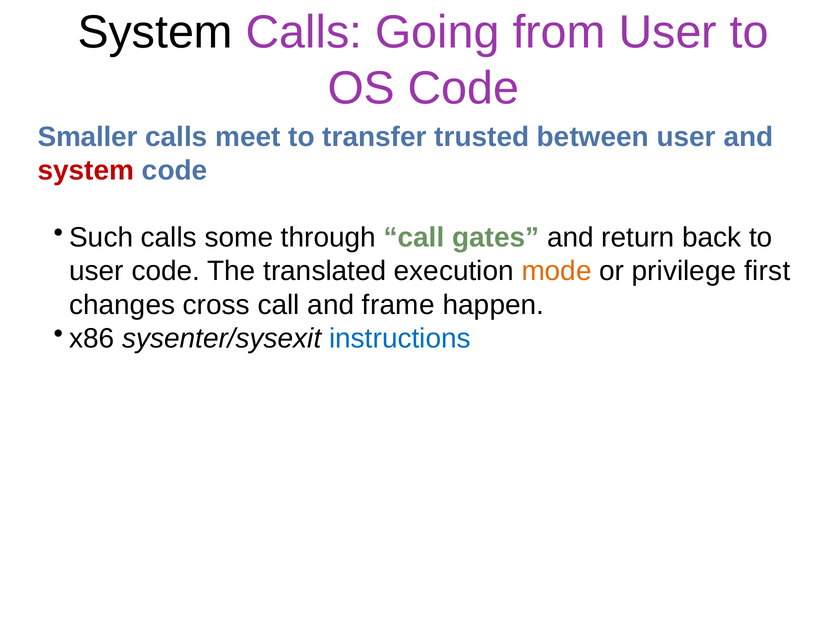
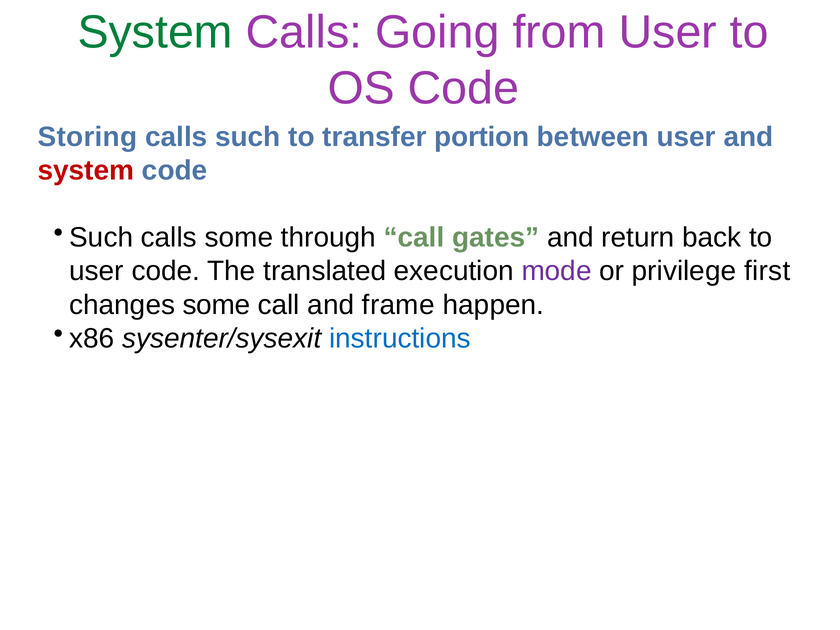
System colour: black -> green (155, 32)
Smaller: Smaller -> Storing (87, 137)
calls meet: meet -> such (248, 137)
trusted: trusted -> portion (482, 137)
mode colour: orange -> purple (557, 271)
changes cross: cross -> some (217, 305)
